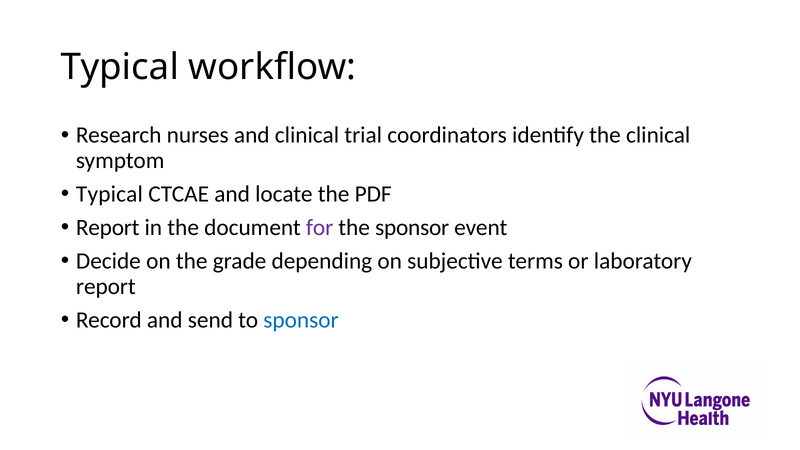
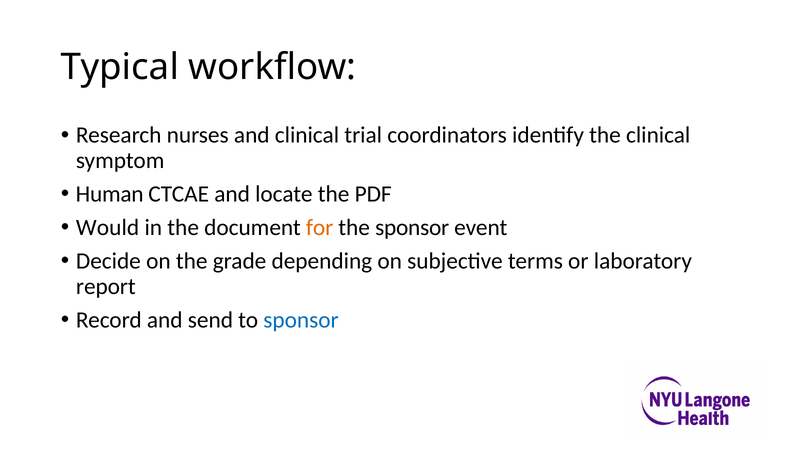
Typical: Typical -> Human (110, 194)
Report: Report -> Would (108, 228)
for colour: purple -> orange (320, 228)
